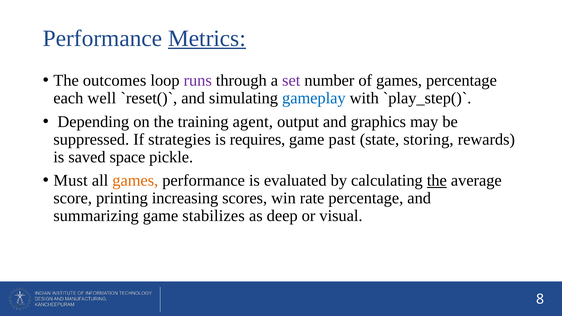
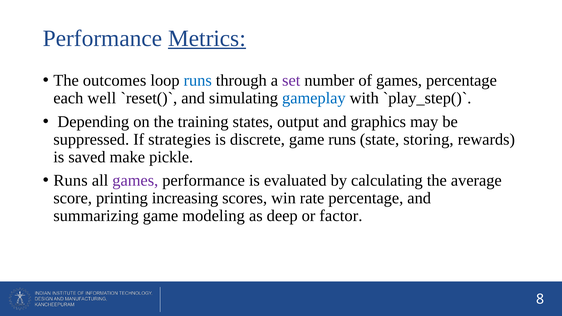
runs colour: purple -> blue (198, 80)
agent: agent -> states (253, 122)
requires: requires -> discrete (257, 139)
game past: past -> runs (342, 139)
space: space -> make (127, 157)
Must: Must -> Runs (71, 181)
games colour: orange -> purple (135, 181)
the underline: present -> none (437, 181)
stabilizes: stabilizes -> modeling (214, 216)
visual: visual -> factor (341, 216)
